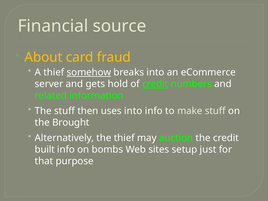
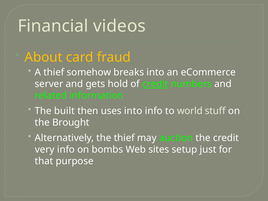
source: source -> videos (119, 26)
somehow underline: present -> none (89, 72)
The stuff: stuff -> built (64, 111)
make: make -> world (190, 111)
built: built -> very (45, 150)
